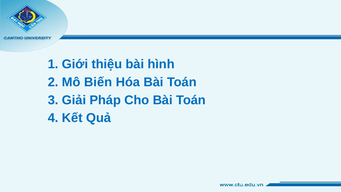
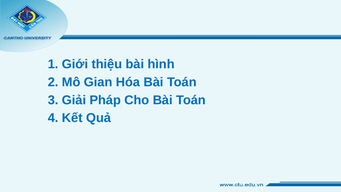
Biến: Biến -> Gian (98, 82)
